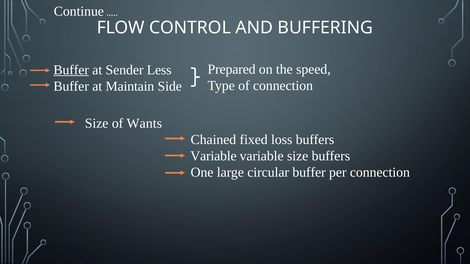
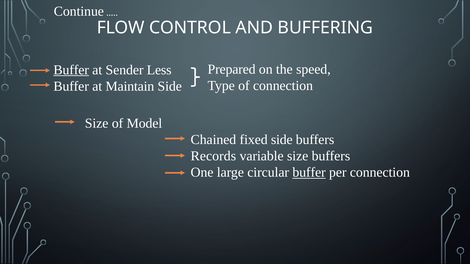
Wants: Wants -> Model (144, 123)
fixed loss: loss -> side (282, 140)
Variable: Variable -> Records (213, 156)
buffer underline: none -> present (309, 173)
